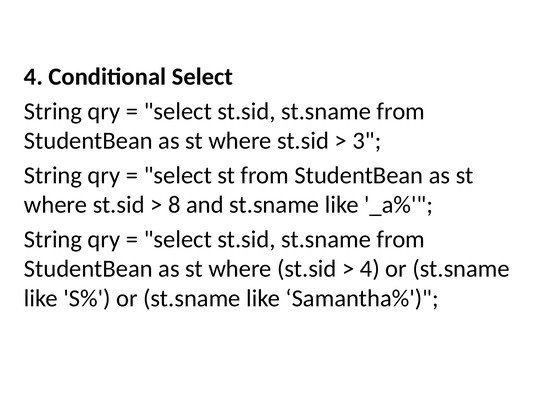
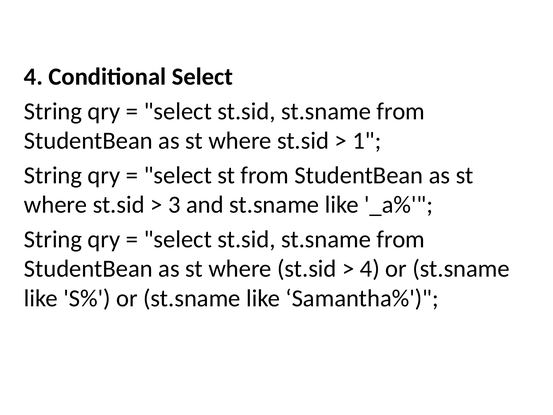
3: 3 -> 1 (367, 141)
8: 8 -> 3 (174, 205)
